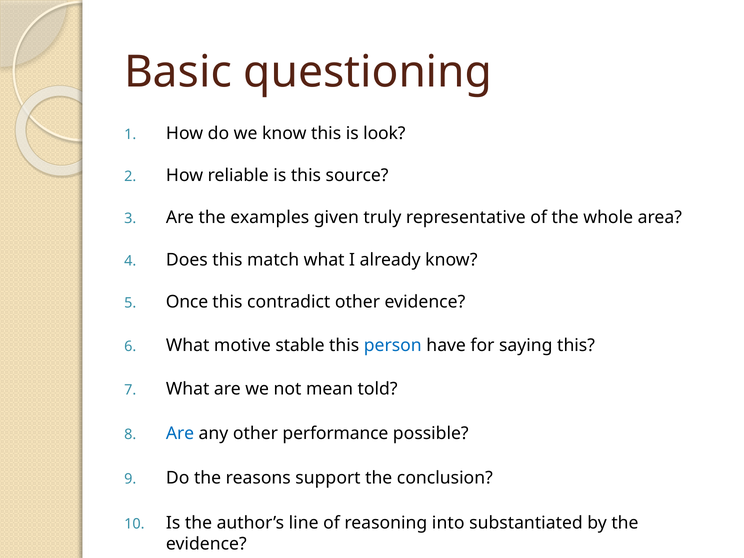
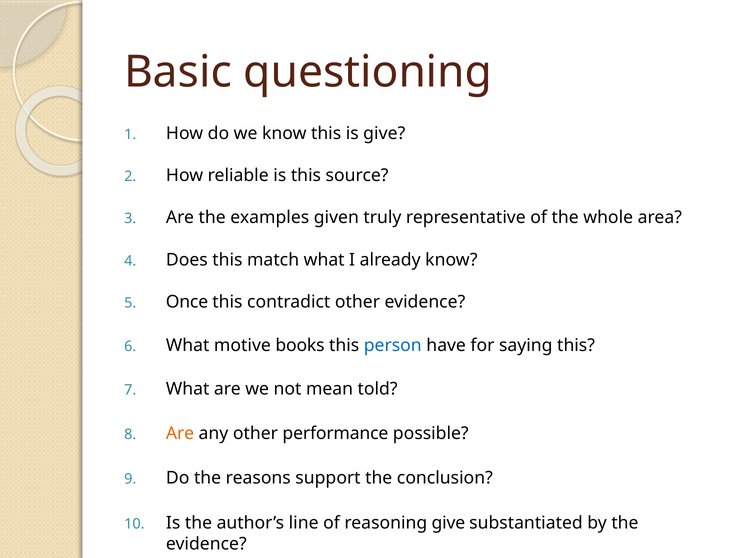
is look: look -> give (384, 133)
stable: stable -> books (300, 345)
Are colour: blue -> orange (180, 433)
reasoning into: into -> give (448, 523)
